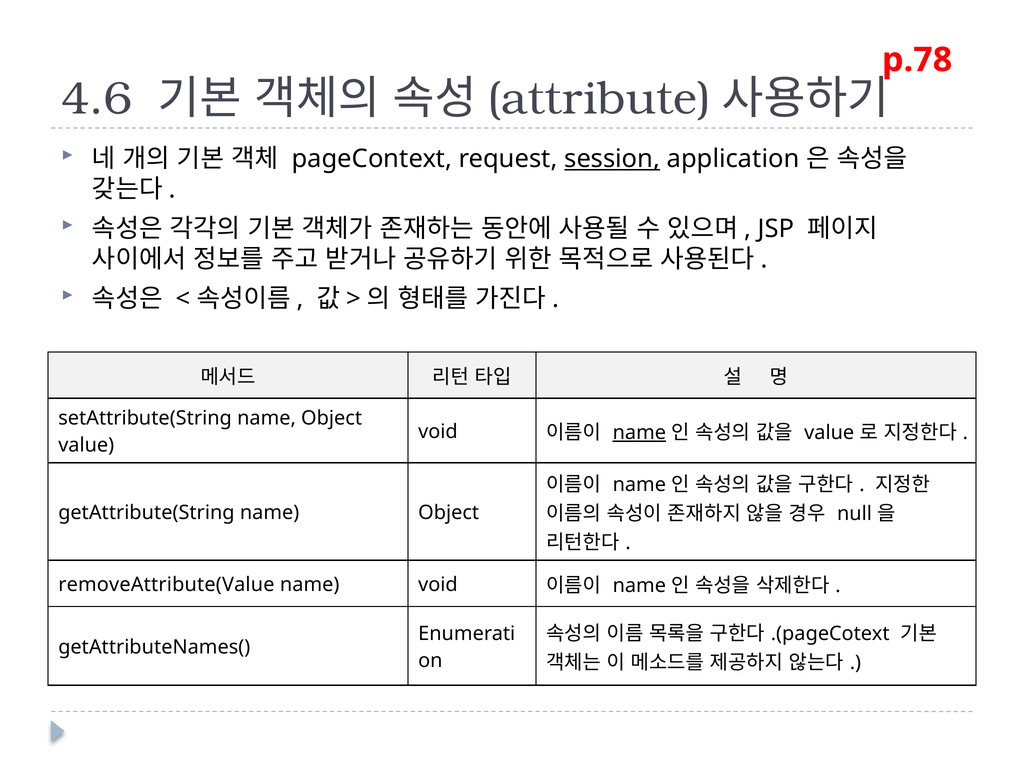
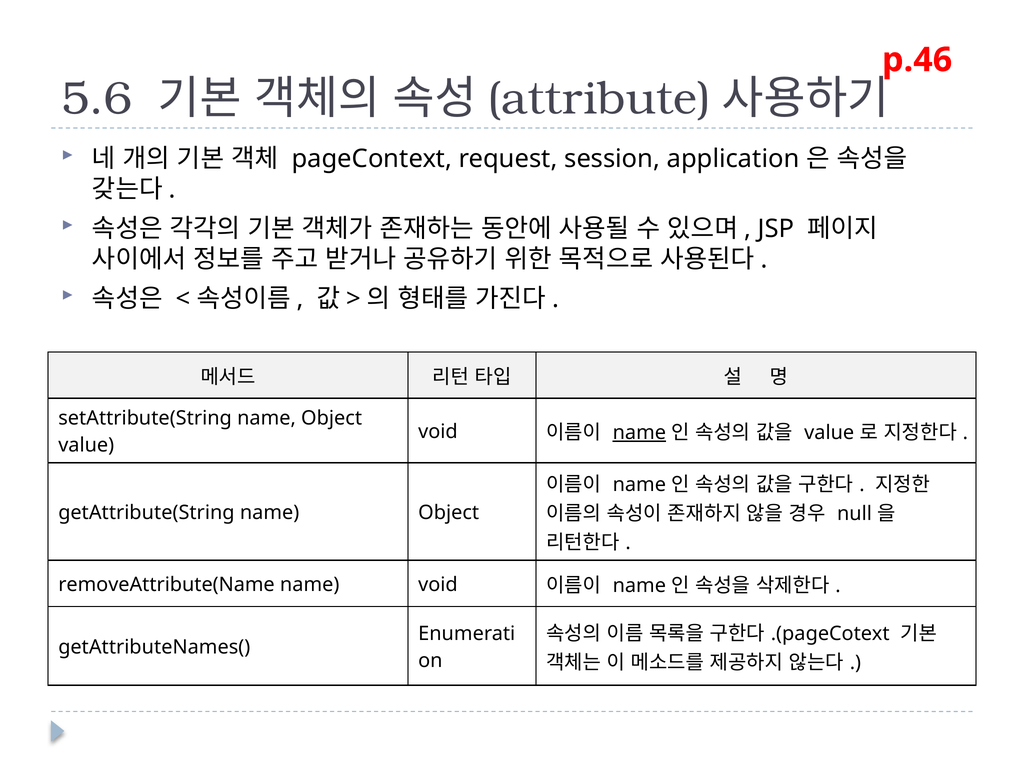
p.78: p.78 -> p.46 (917, 60)
4.6: 4.6 -> 5.6 (97, 99)
session underline: present -> none (612, 159)
removeAttribute(Value: removeAttribute(Value -> removeAttribute(Name (166, 584)
